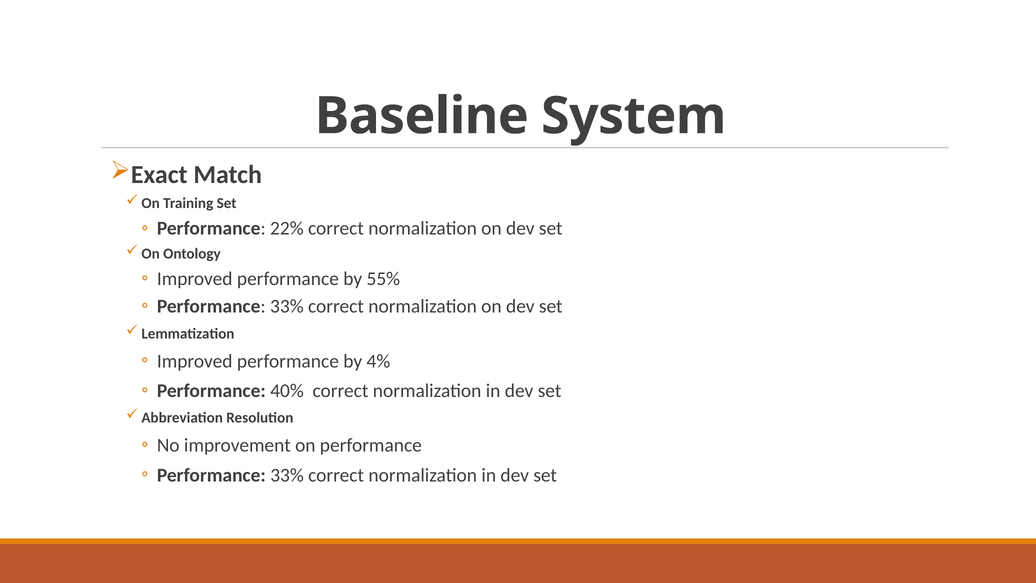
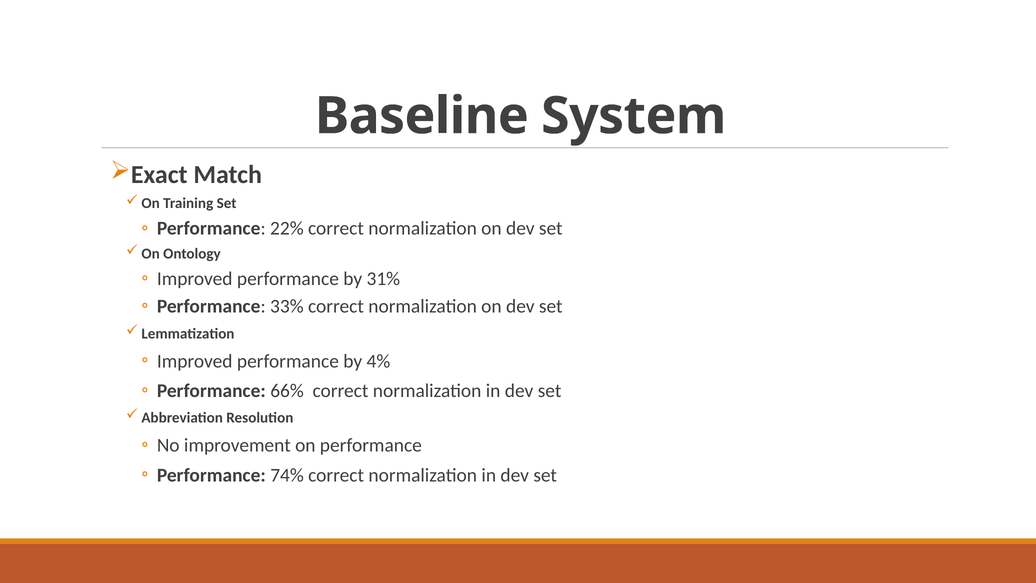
55%: 55% -> 31% (383, 279)
40%: 40% -> 66% (287, 391)
33%: 33% -> 74% (287, 475)
